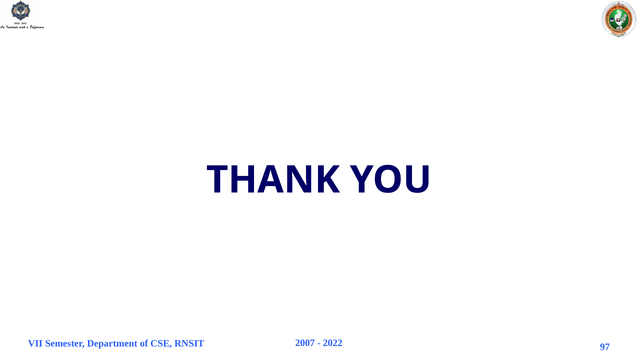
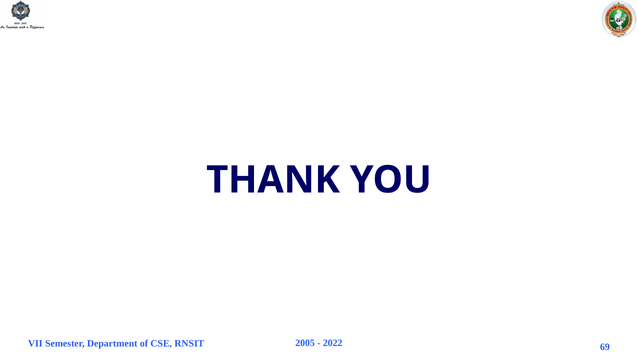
2007: 2007 -> 2005 (305, 343)
97: 97 -> 69 (605, 347)
